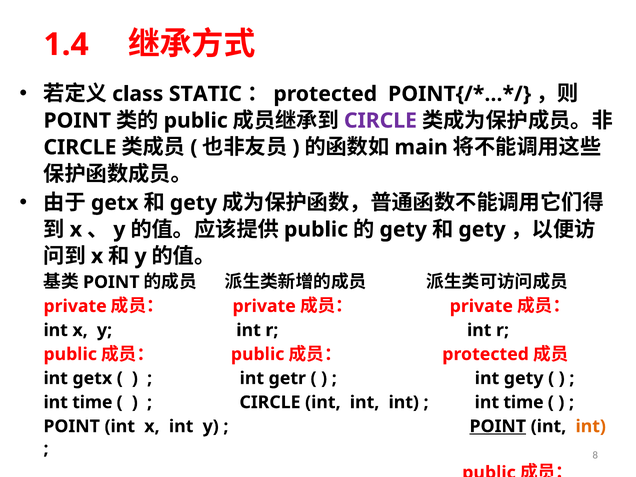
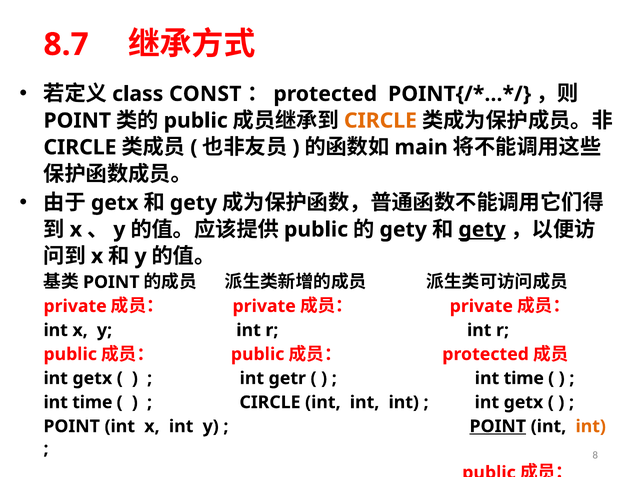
1.4: 1.4 -> 8.7 (66, 44)
STATIC: STATIC -> CONST (205, 94)
CIRCLE colour: purple -> orange (380, 121)
gety underline: none -> present (482, 230)
gety: gety -> time (524, 378)
time: time -> getx (523, 402)
